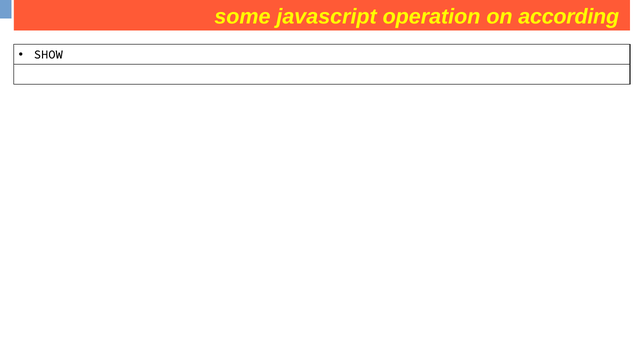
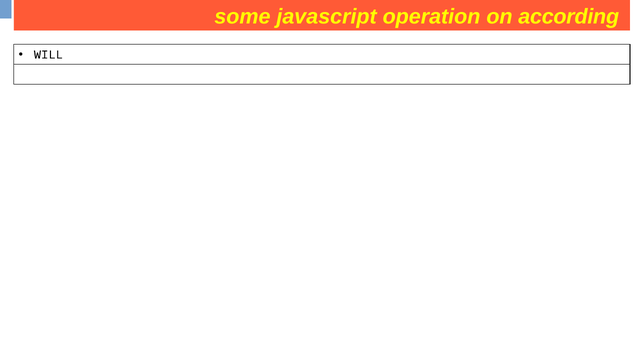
SHOW: SHOW -> WILL (48, 55)
